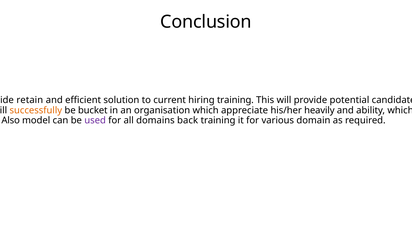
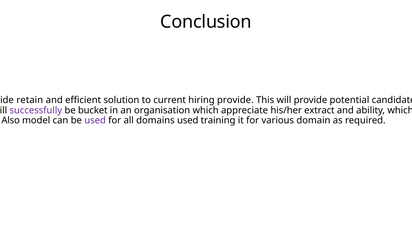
hiring training: training -> provide (235, 100)
successfully colour: orange -> purple (36, 110)
heavily: heavily -> extract (319, 110)
domains back: back -> used (188, 120)
